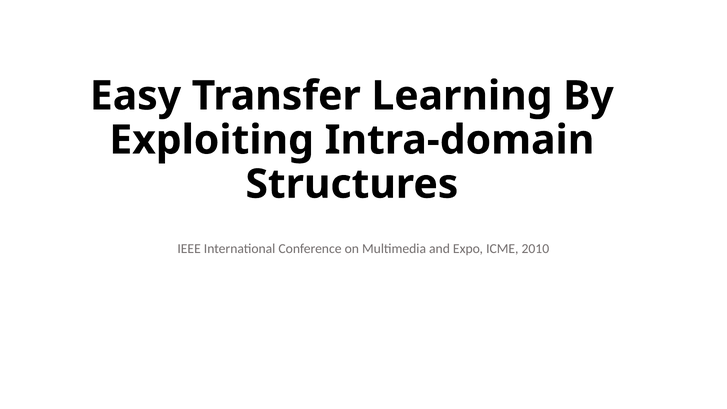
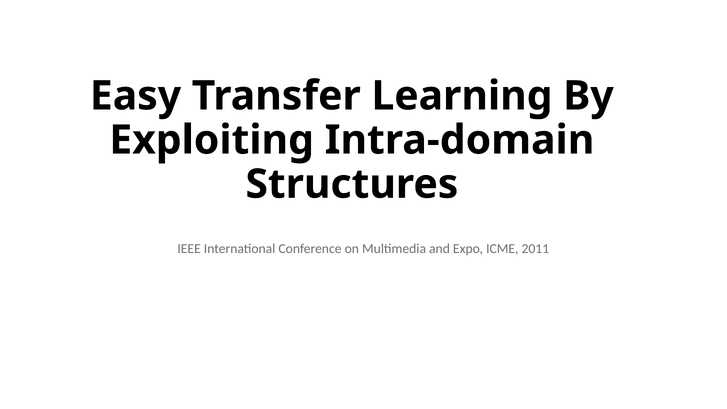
2010: 2010 -> 2011 (535, 249)
